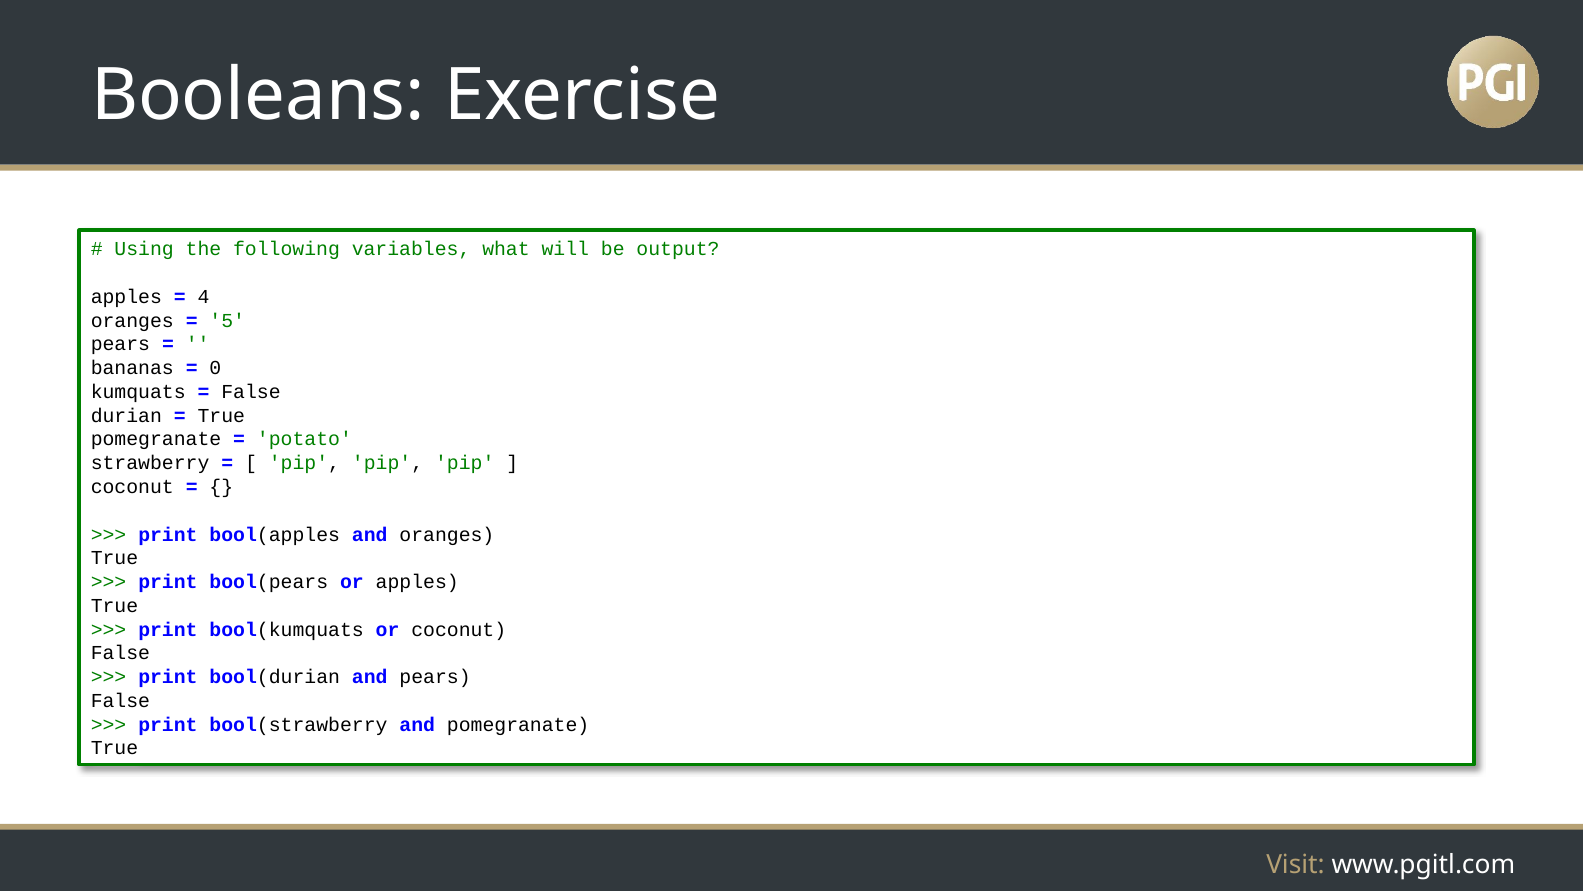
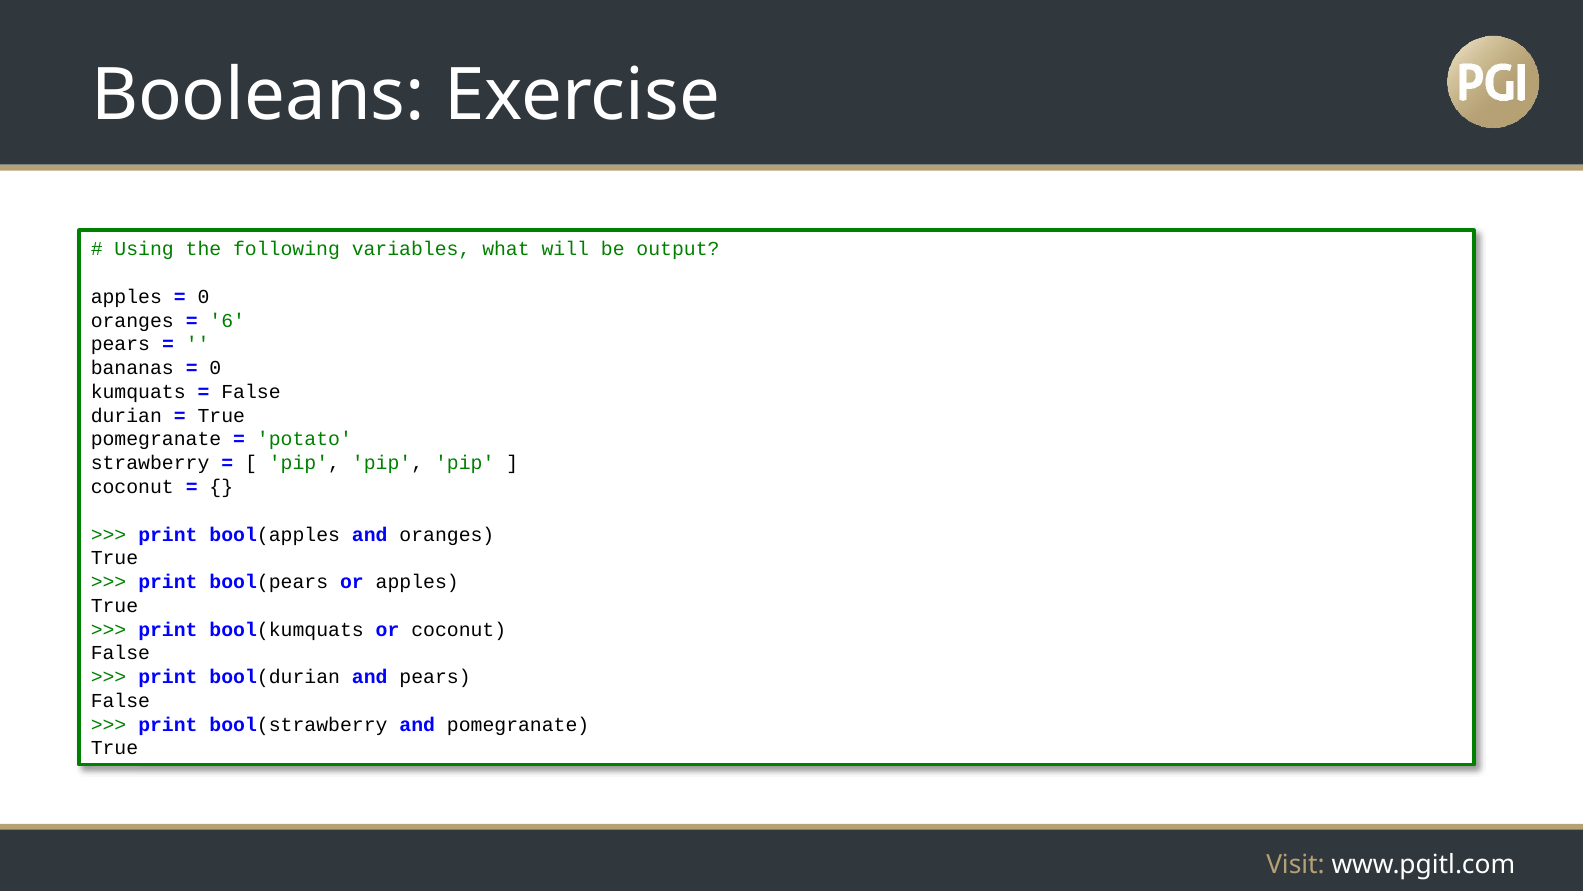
4: 4 -> 0 (204, 297)
5: 5 -> 6 (227, 320)
